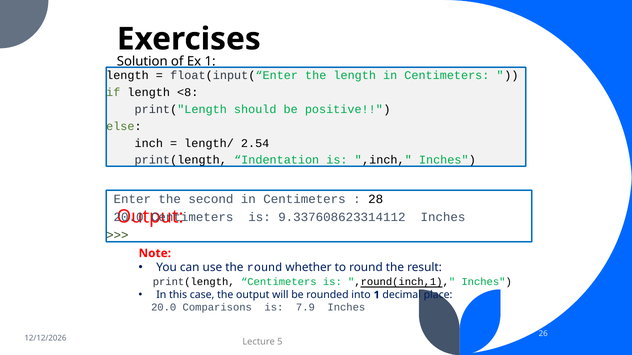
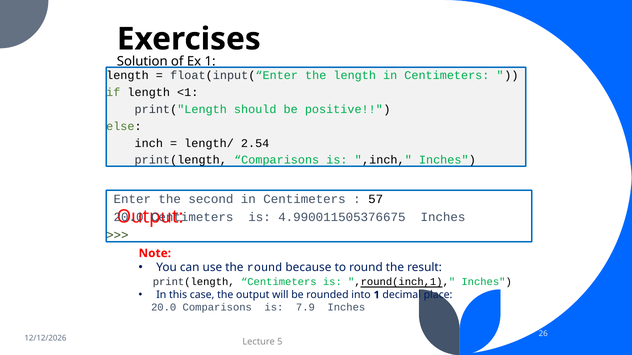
<8: <8 -> <1 (188, 92)
print(length Indentation: Indentation -> Comparisons (277, 160)
28: 28 -> 57 (376, 199)
9.337608623314112: 9.337608623314112 -> 4.990011505376675 (342, 217)
whether: whether -> because (308, 268)
